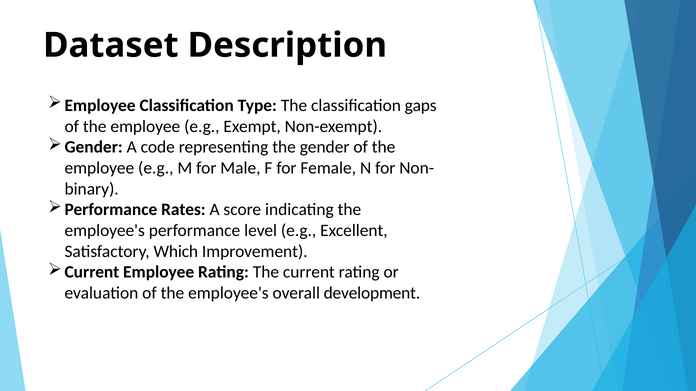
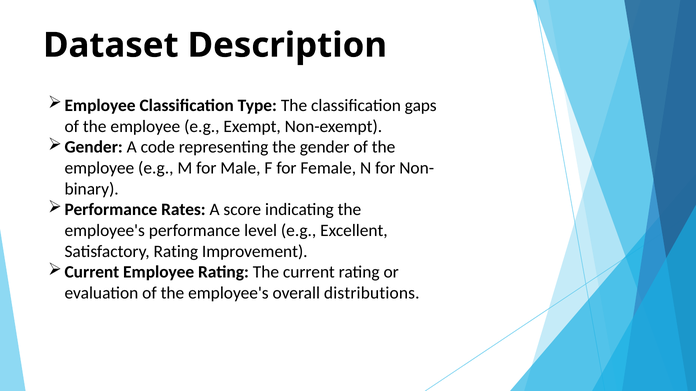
Satisfactory Which: Which -> Rating (176, 252)
development: development -> distributions (372, 293)
